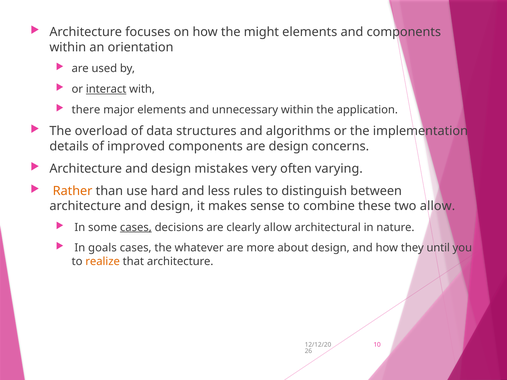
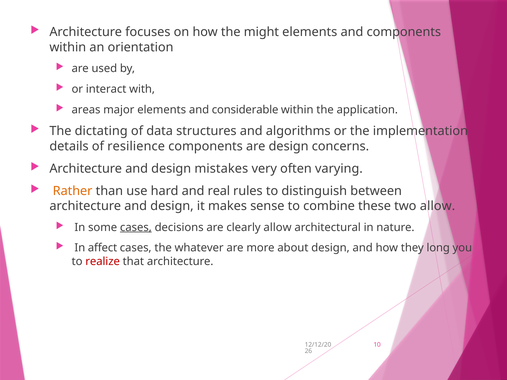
interact underline: present -> none (106, 89)
there: there -> areas (86, 110)
unnecessary: unnecessary -> considerable (245, 110)
overload: overload -> dictating (101, 131)
improved: improved -> resilience (136, 146)
less: less -> real (219, 191)
goals: goals -> affect (103, 248)
until: until -> long (438, 248)
realize colour: orange -> red (103, 261)
